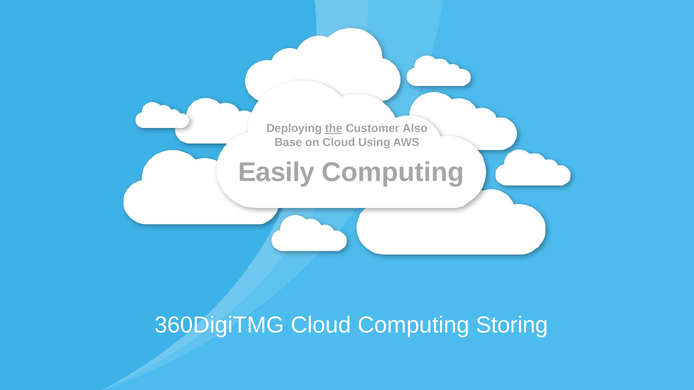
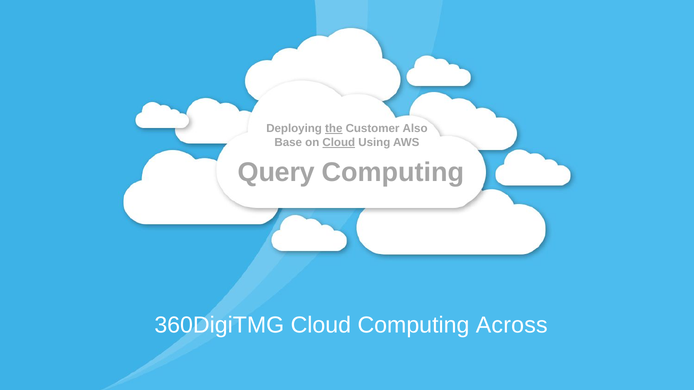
Cloud underline: none -> present (339, 143)
Easily: Easily -> Query (276, 172)
Storing: Storing -> Across (512, 326)
